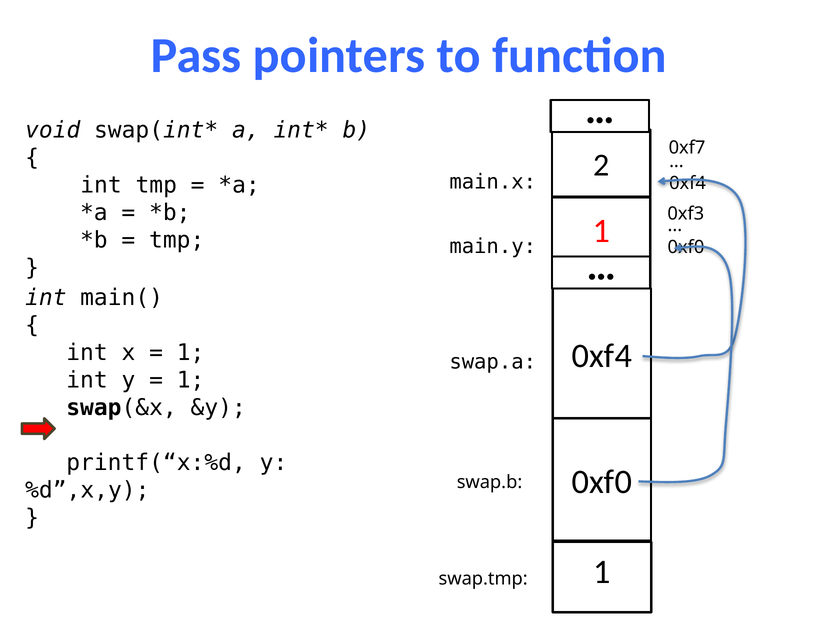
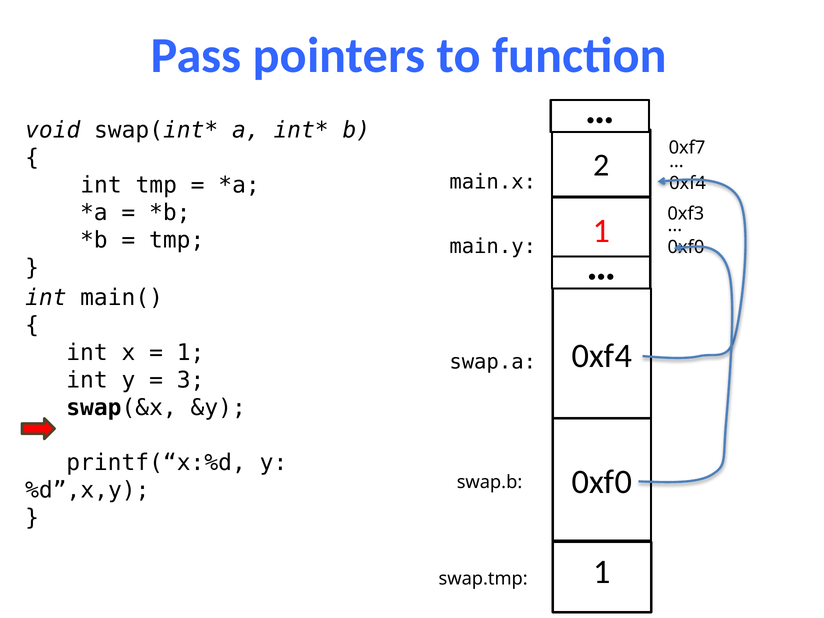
1: 1 -> 3 (191, 380)
